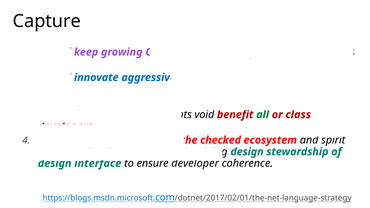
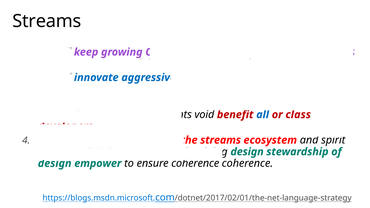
Capture: Capture -> Streams (47, 21)
all colour: green -> blue (263, 115)
checked: checked -> streams (221, 140)
design interface: interface -> empower (98, 163)
ensure developer: developer -> coherence (195, 163)
